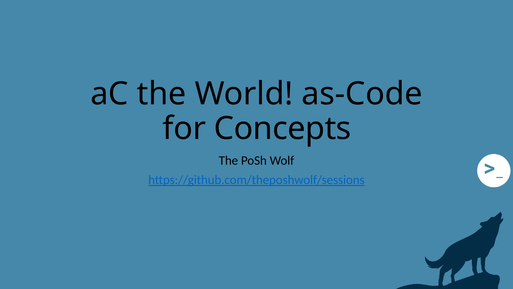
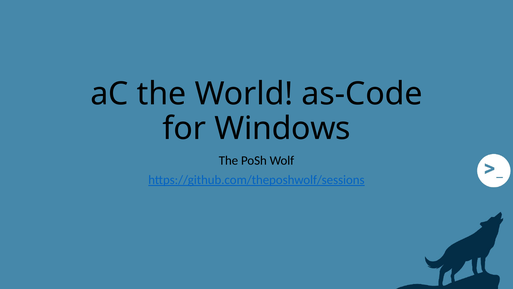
Concepts: Concepts -> Windows (283, 128)
